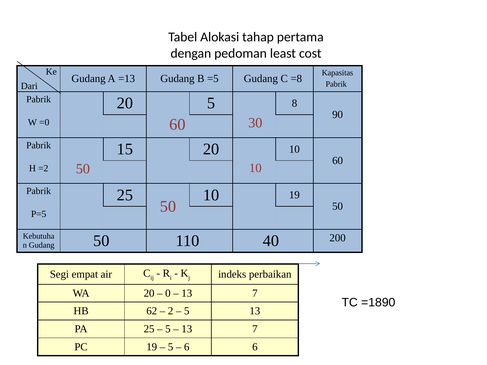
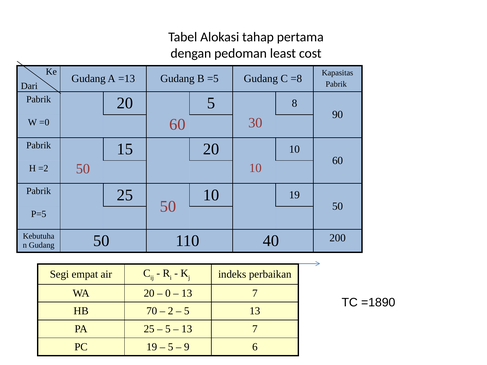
62: 62 -> 70 (152, 311)
6: 6 -> 9 (187, 347)
